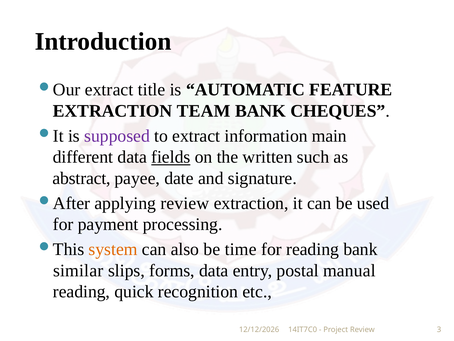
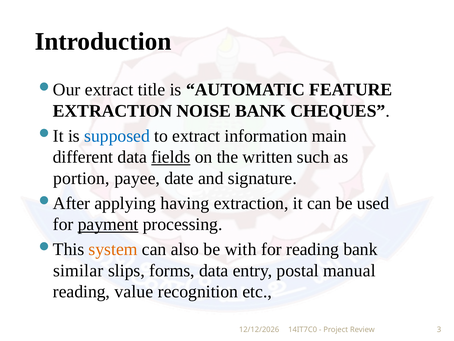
TEAM: TEAM -> NOISE (204, 111)
supposed colour: purple -> blue (117, 136)
abstract: abstract -> portion (81, 178)
applying review: review -> having (185, 203)
payment underline: none -> present (108, 224)
time: time -> with (241, 249)
quick: quick -> value (134, 291)
